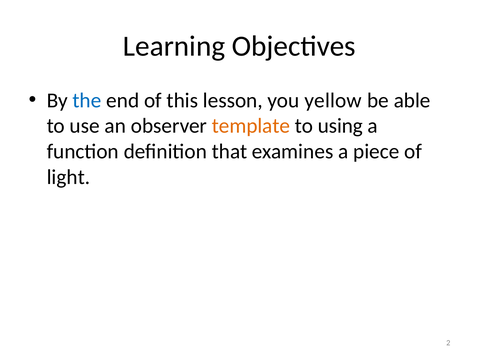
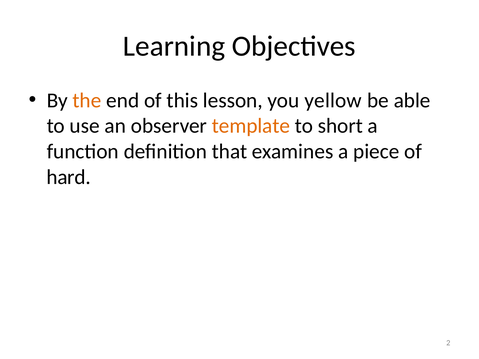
the colour: blue -> orange (87, 100)
using: using -> short (340, 126)
light: light -> hard (69, 177)
